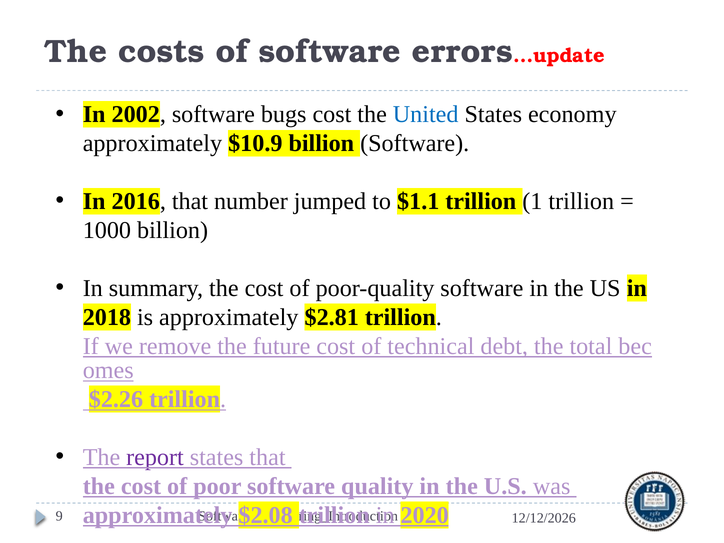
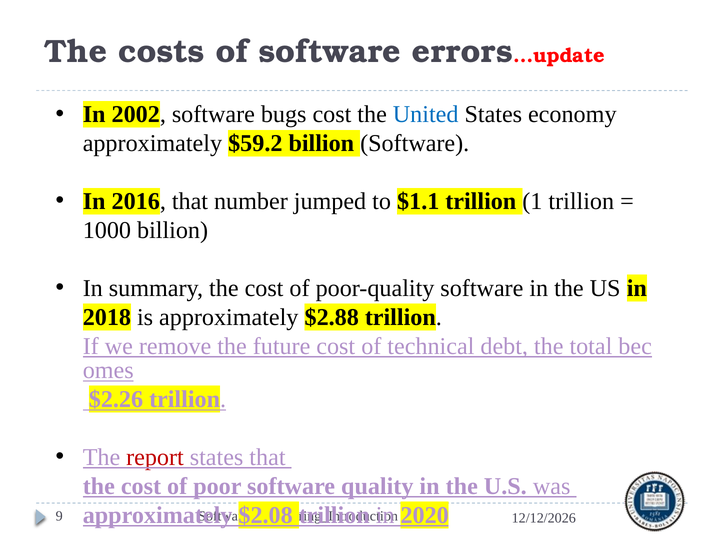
$10.9: $10.9 -> $59.2 (255, 143)
$2.81: $2.81 -> $2.88 (332, 317)
report colour: purple -> red (155, 457)
